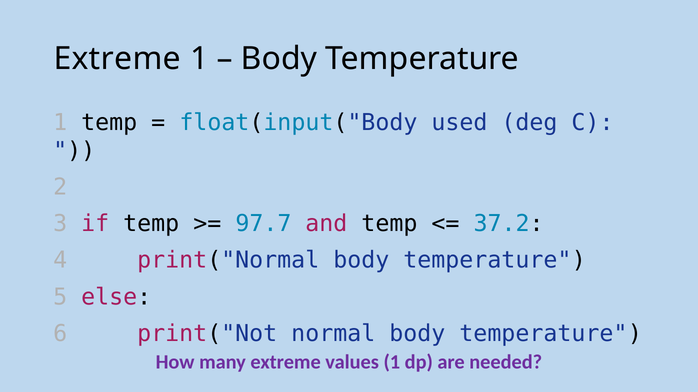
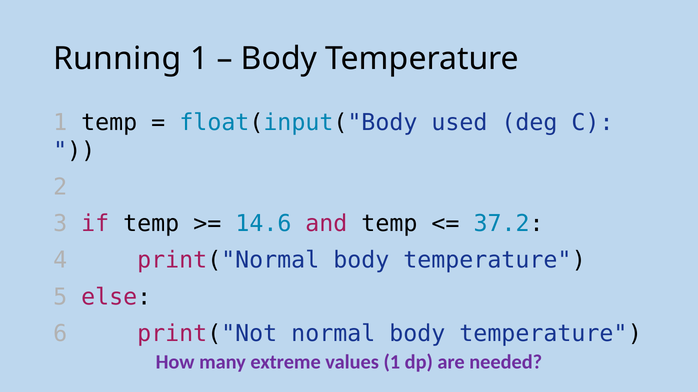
Extreme: Extreme -> Running (117, 59)
97.7: 97.7 -> 14.6 (263, 224)
